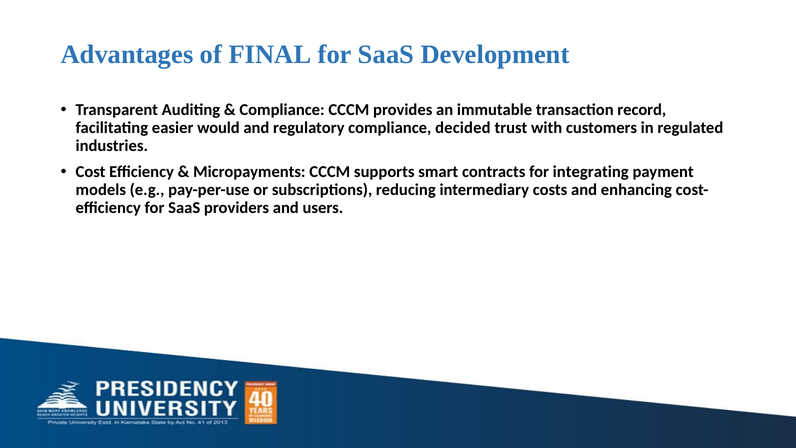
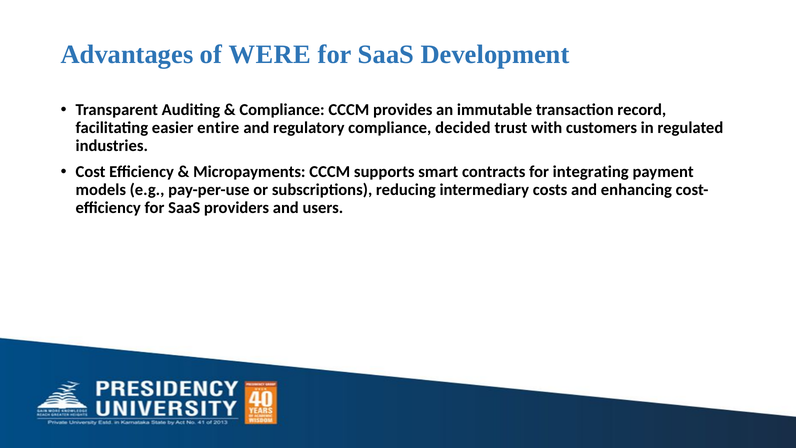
FINAL: FINAL -> WERE (270, 54)
would: would -> entire (218, 128)
